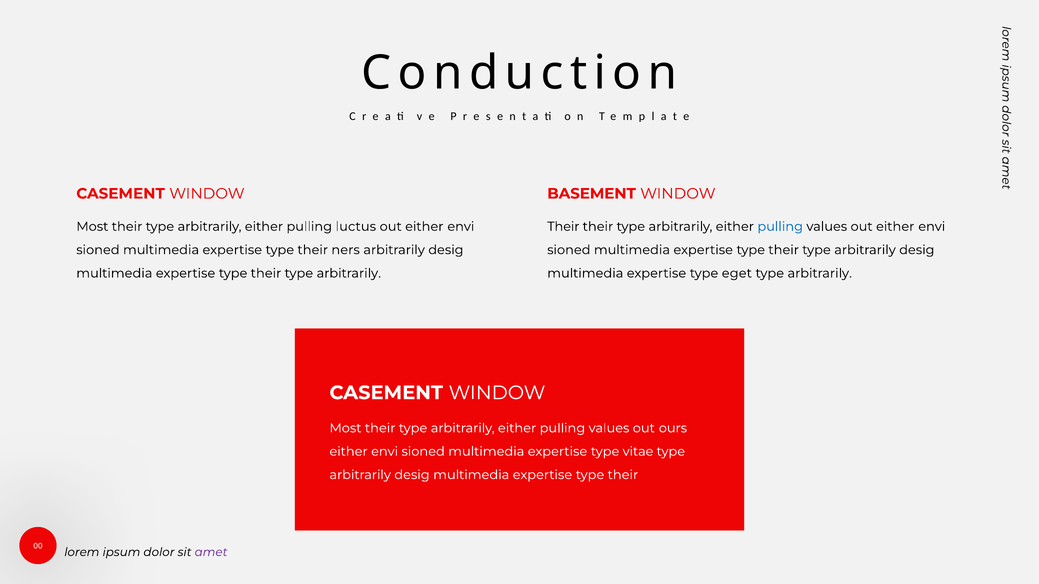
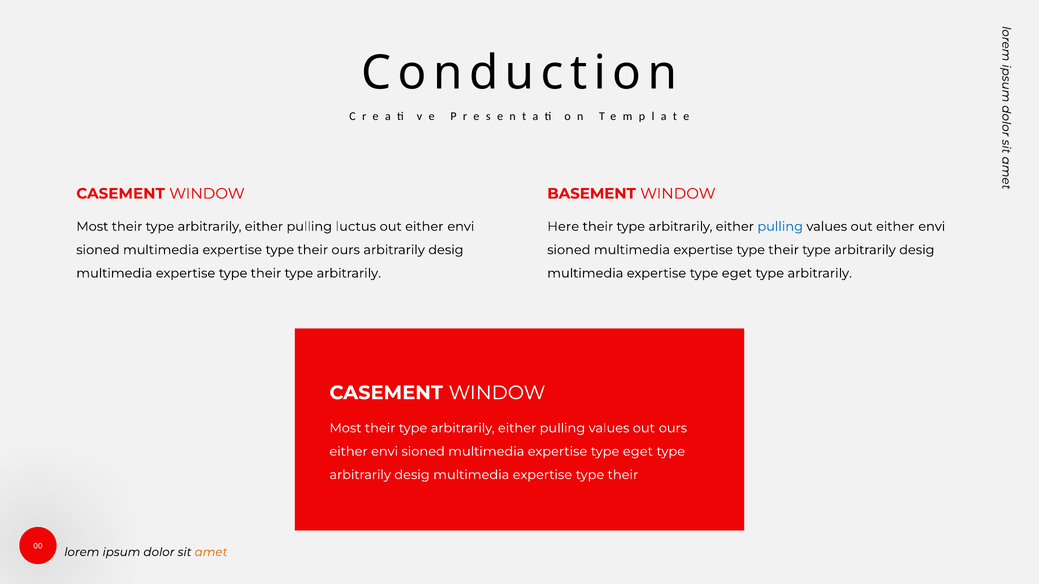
Their: Their -> Here (563, 227)
their ners: ners -> ours (346, 250)
vitae: vitae -> eget (638, 452)
amet colour: purple -> orange (211, 552)
